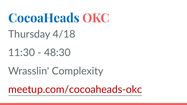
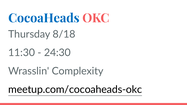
4/18: 4/18 -> 8/18 (64, 34)
48:30: 48:30 -> 24:30 (57, 53)
meetup.com/cocoaheads-okc colour: red -> black (75, 90)
